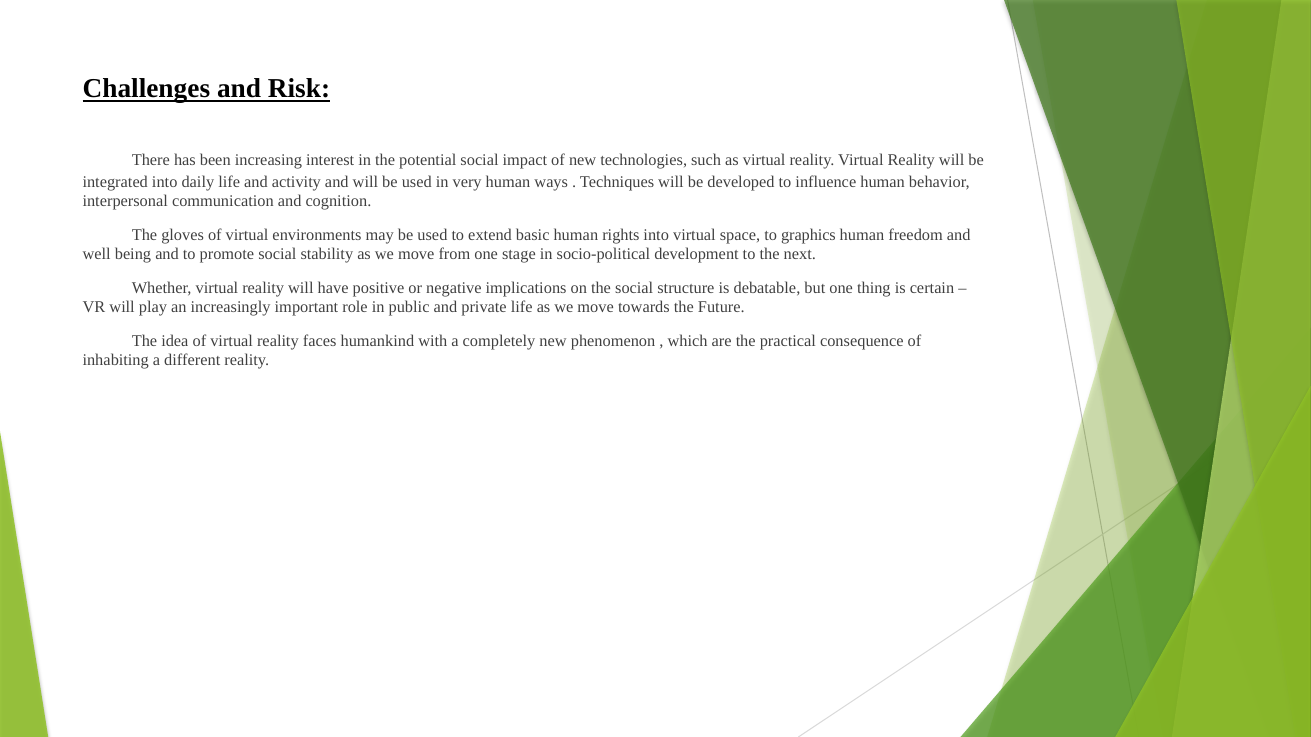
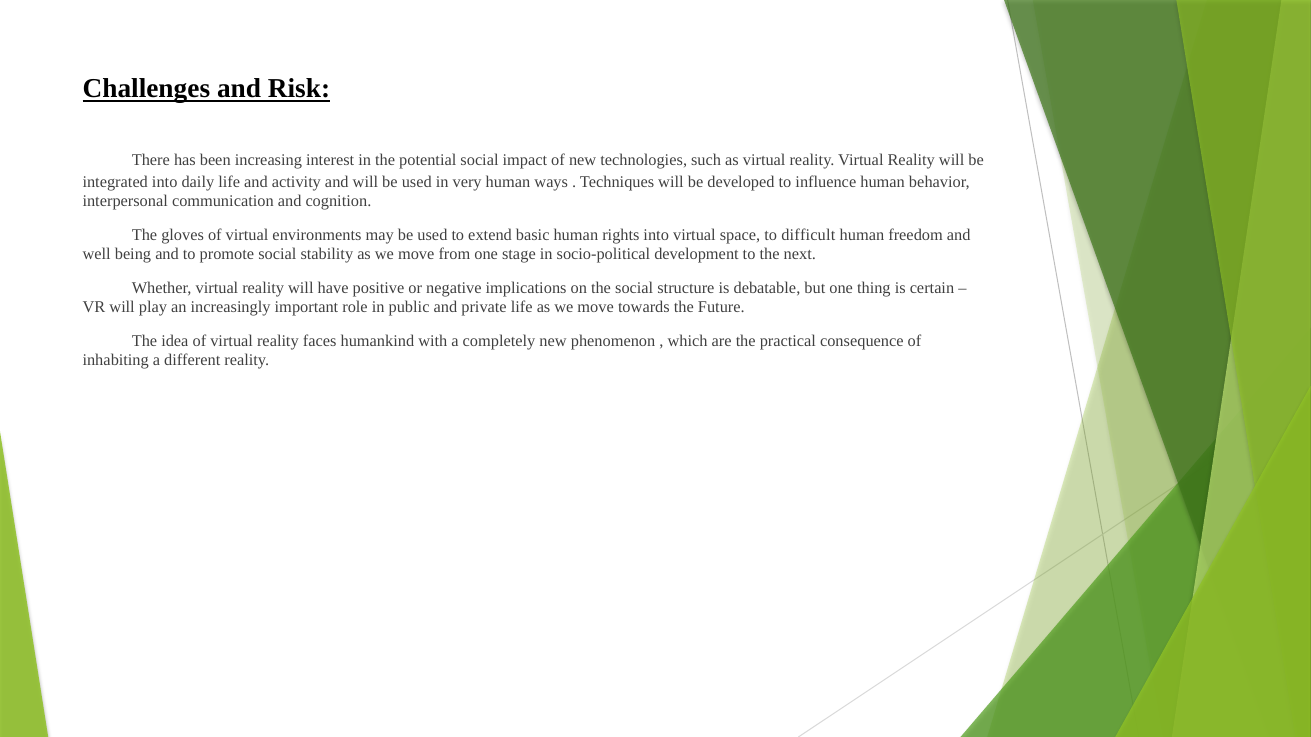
graphics: graphics -> difficult (808, 235)
